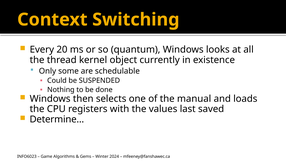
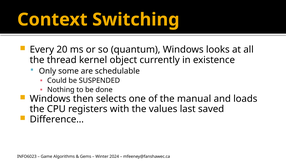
Determine…: Determine… -> Difference… (57, 119)
